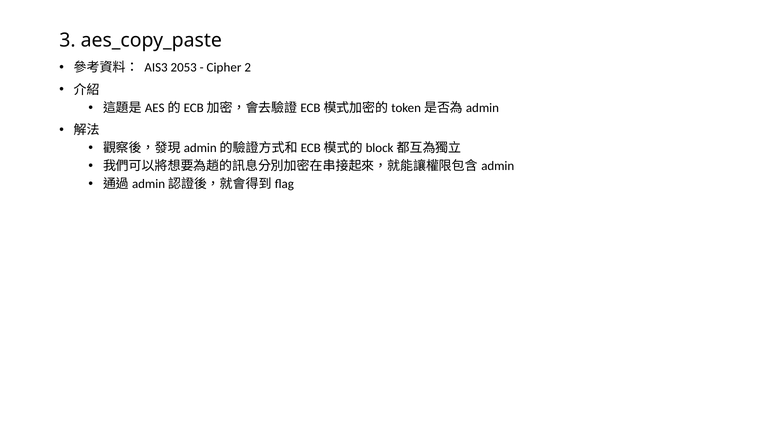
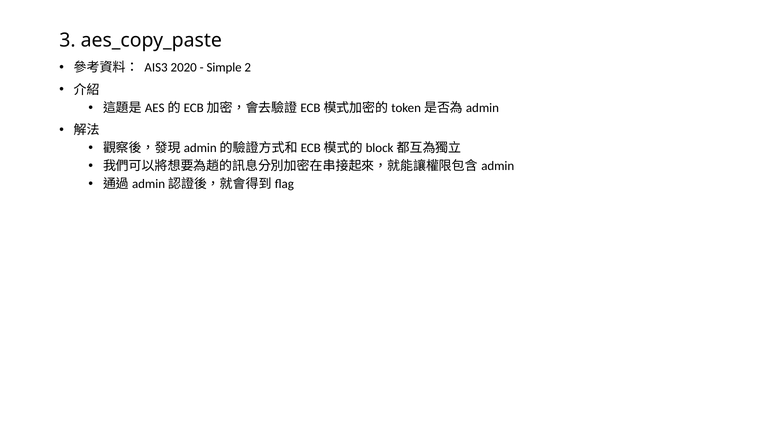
2053: 2053 -> 2020 (184, 68)
Cipher: Cipher -> Simple (224, 68)
